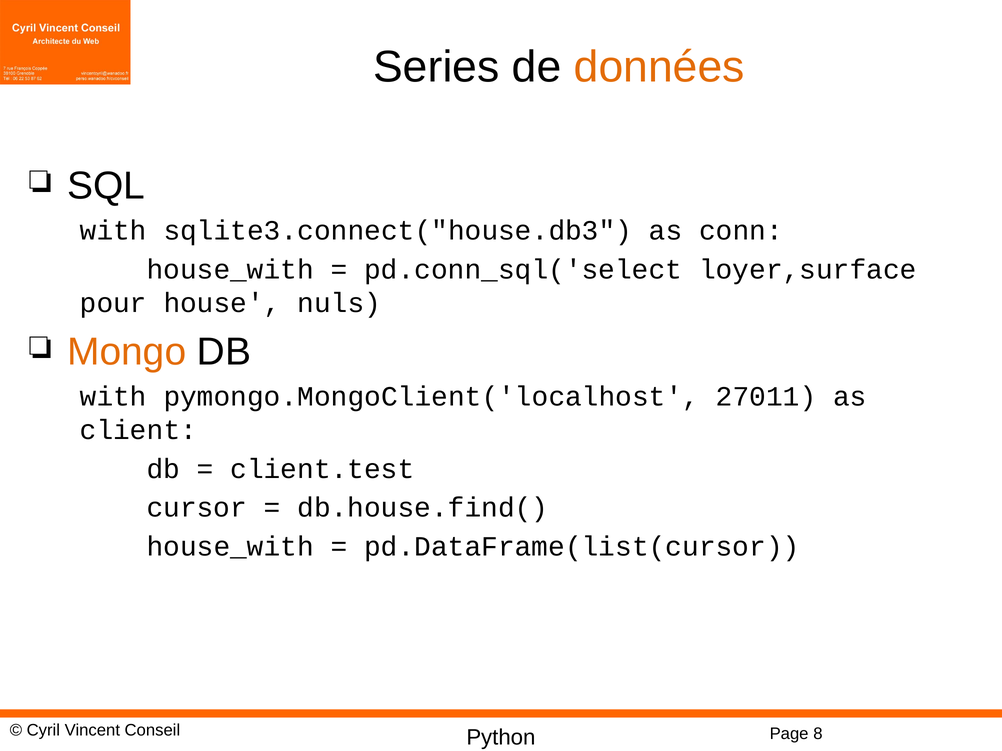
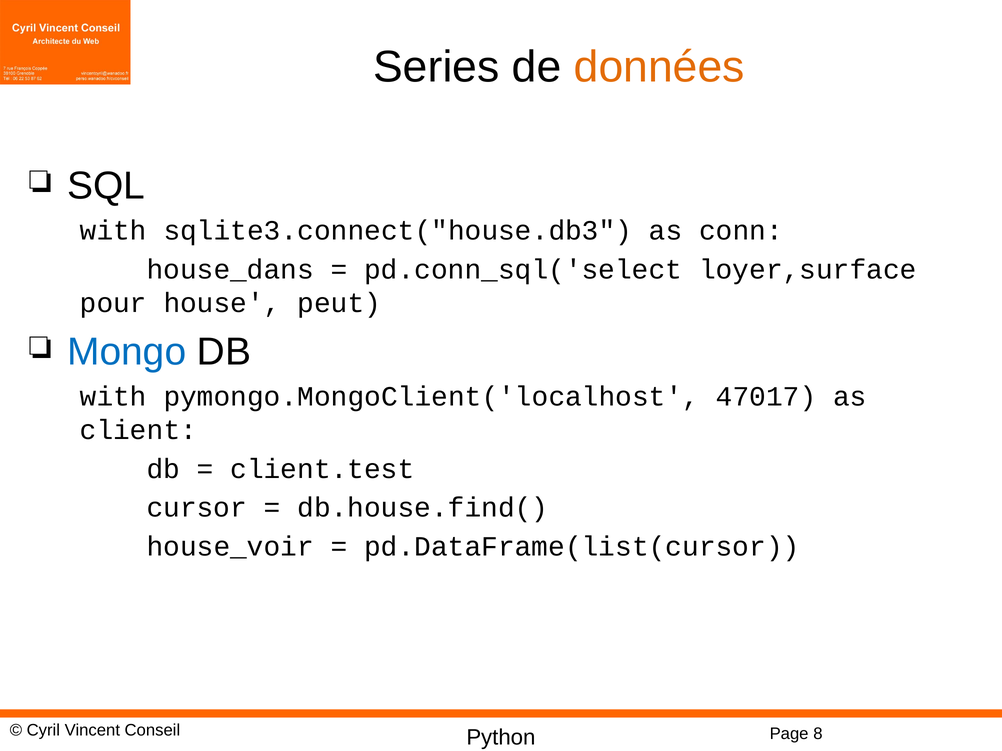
house_with: house_with -> house_dans (230, 270)
nuls: nuls -> peut (339, 303)
Mongo colour: orange -> blue (127, 352)
27011: 27011 -> 47017 (766, 397)
house_with: house_with -> house_voir (230, 547)
